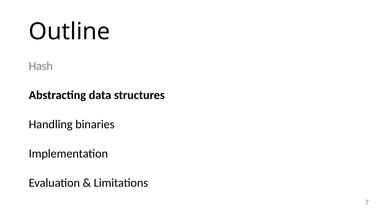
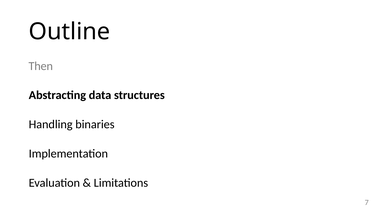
Hash: Hash -> Then (41, 66)
